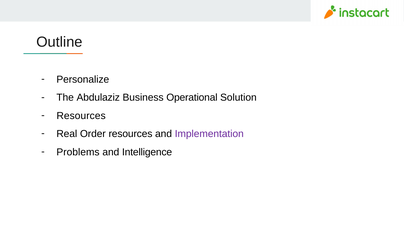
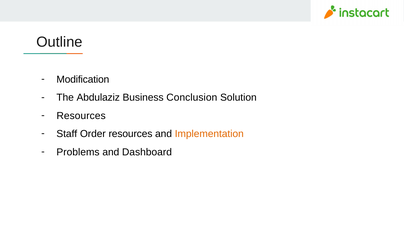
Personalize: Personalize -> Modification (83, 79)
Operational: Operational -> Conclusion (192, 98)
Real: Real -> Staff (67, 134)
Implementation colour: purple -> orange (209, 134)
Intelligence: Intelligence -> Dashboard (147, 152)
